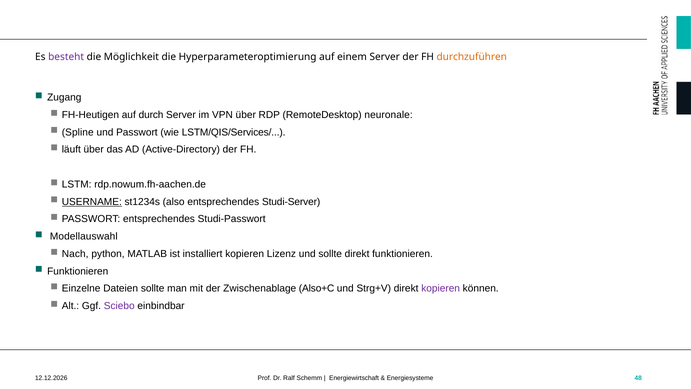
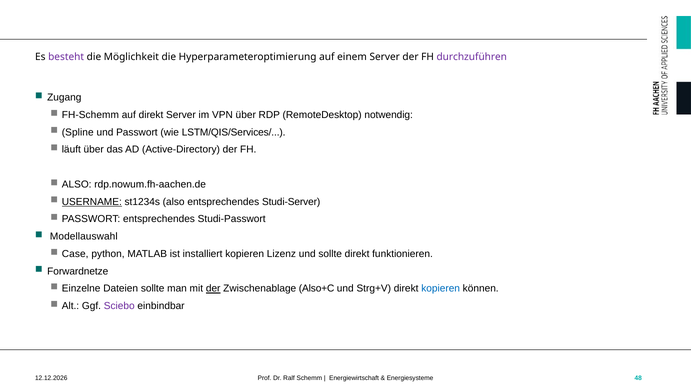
durchzuführen colour: orange -> purple (472, 57)
FH-Heutigen: FH-Heutigen -> FH-Schemm (90, 115)
auf durch: durch -> direkt (151, 115)
neuronale: neuronale -> notwendig (389, 115)
LSTM: LSTM -> ALSO (77, 184)
Nach: Nach -> Case (75, 254)
Funktionieren: Funktionieren -> Forwardnetze (78, 271)
der underline: none -> present (213, 288)
kopieren colour: purple -> blue (441, 288)
